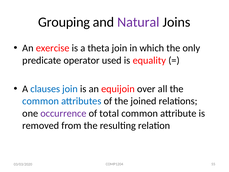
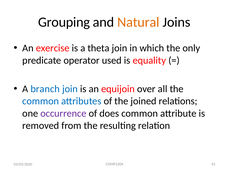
Natural colour: purple -> orange (138, 22)
clauses: clauses -> branch (45, 89)
total: total -> does (109, 113)
